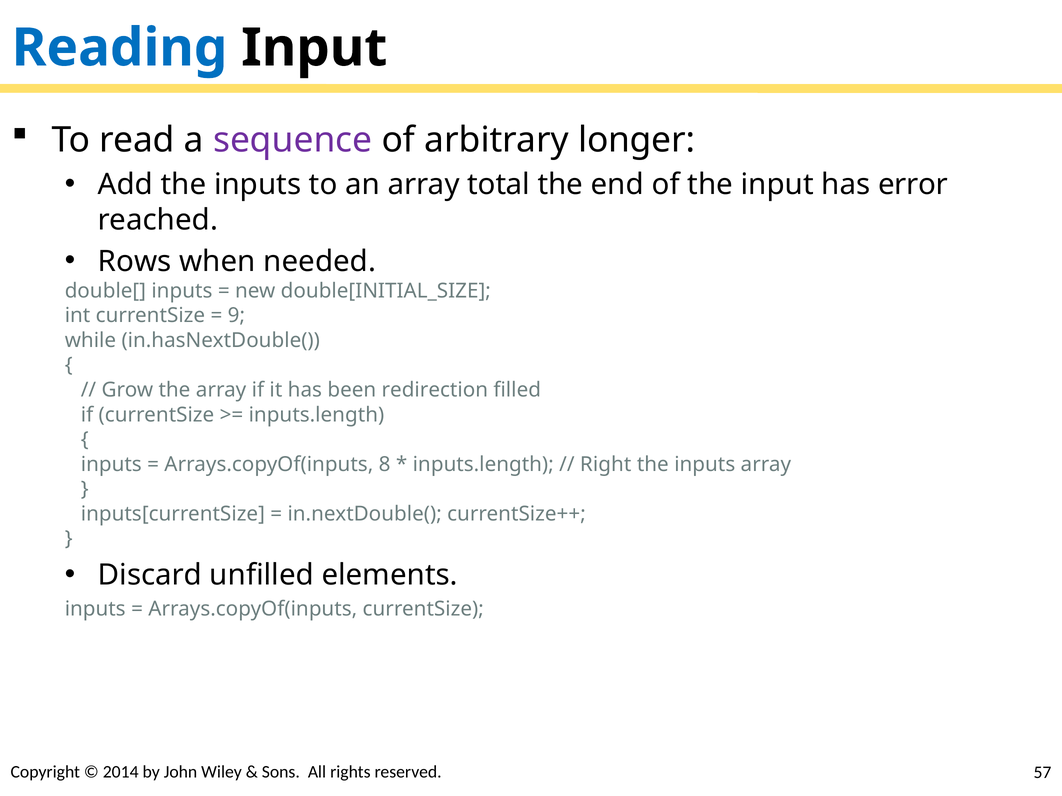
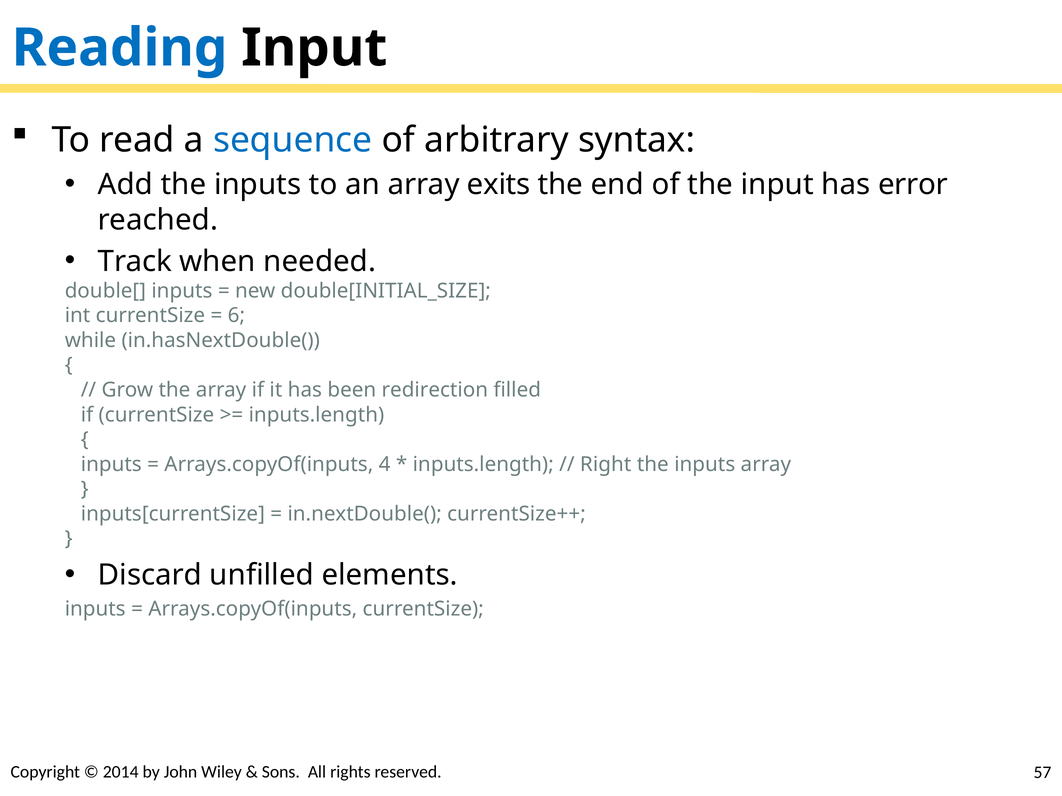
sequence colour: purple -> blue (293, 140)
longer: longer -> syntax (637, 140)
total: total -> exits (499, 185)
Rows: Rows -> Track (135, 262)
9: 9 -> 6 (236, 316)
8: 8 -> 4 (385, 465)
